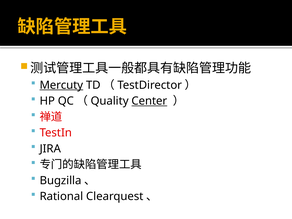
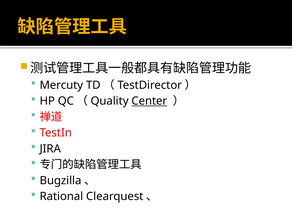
Mercuty underline: present -> none (61, 85)
